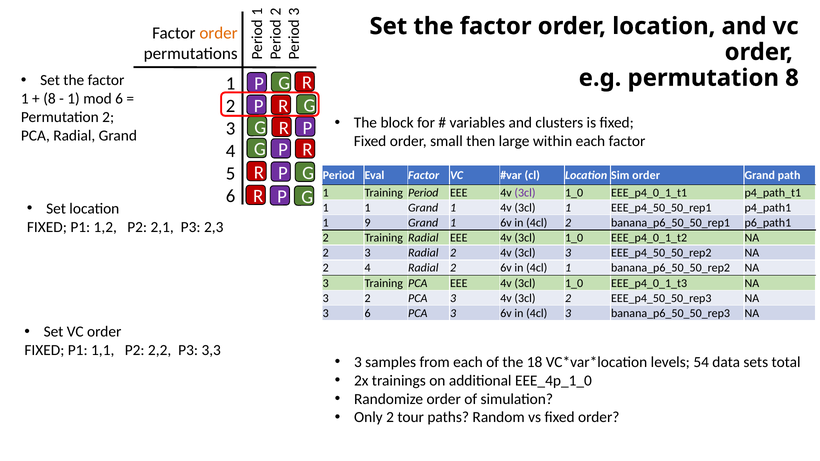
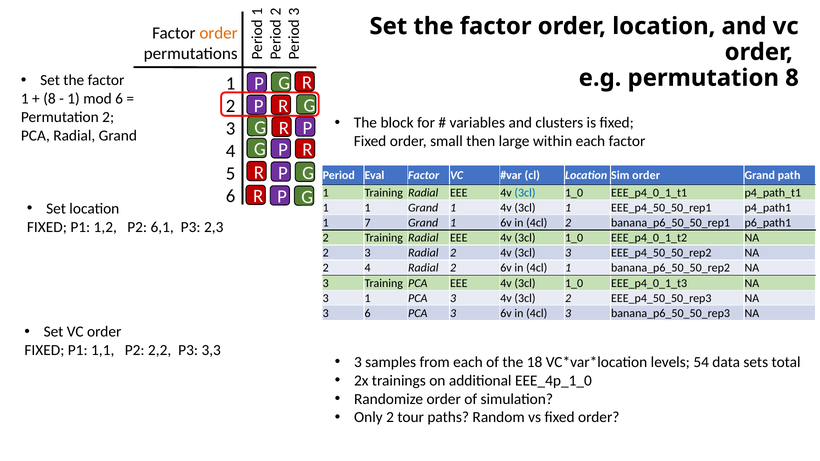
1 Training Period: Period -> Radial (423, 193)
3cl colour: purple -> blue (525, 193)
9: 9 -> 7 (368, 223)
2,1: 2,1 -> 6,1 (162, 227)
3 2: 2 -> 1 (368, 298)
